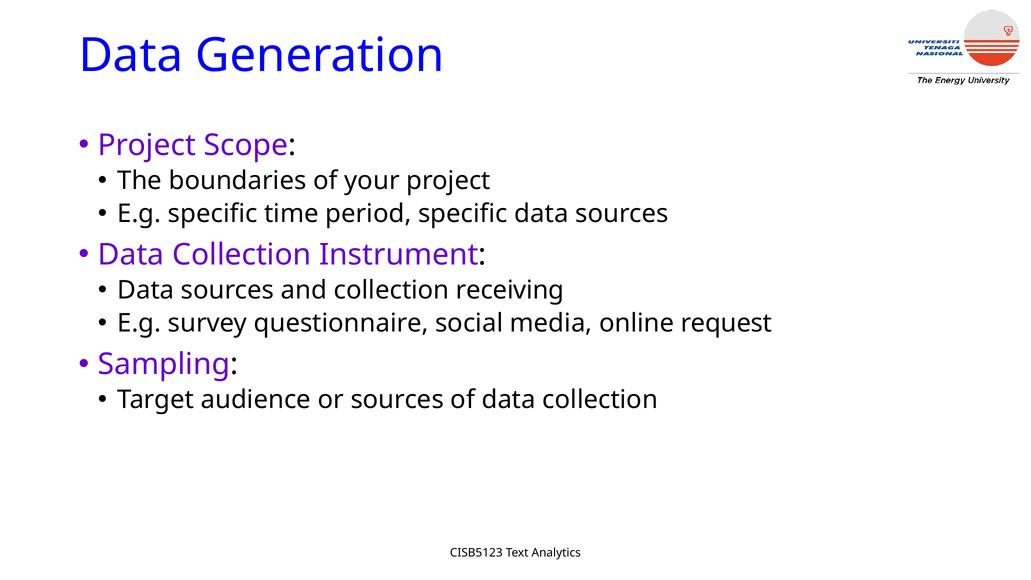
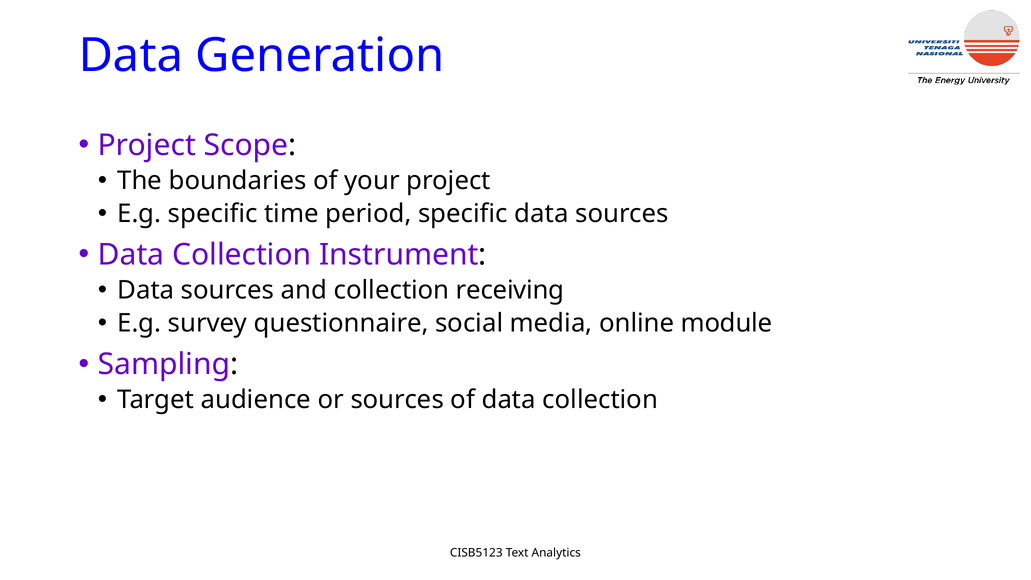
request: request -> module (726, 323)
